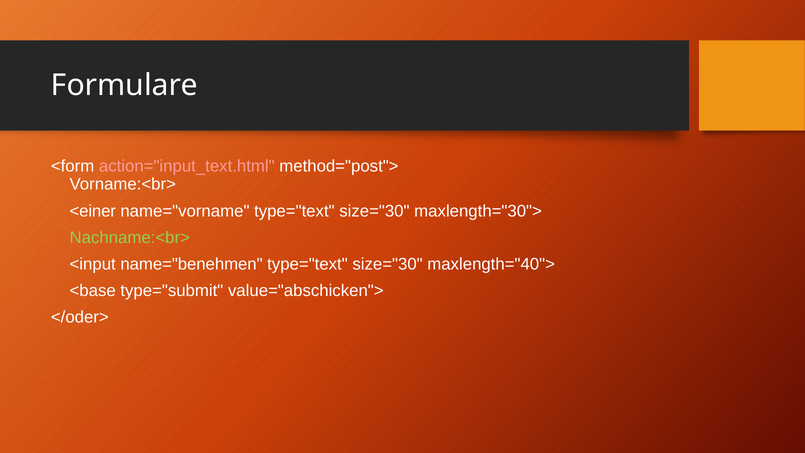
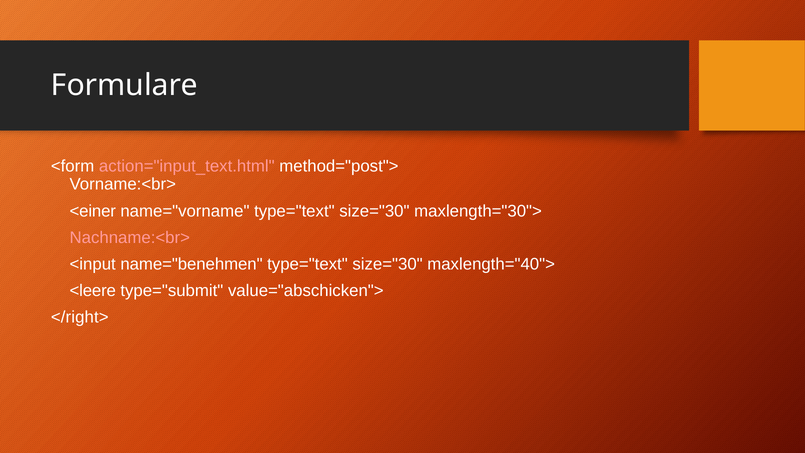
Nachname:<br> colour: light green -> pink (130, 237)
<base: <base -> <leere (93, 290)
</oder>: </oder> -> </right> (80, 317)
